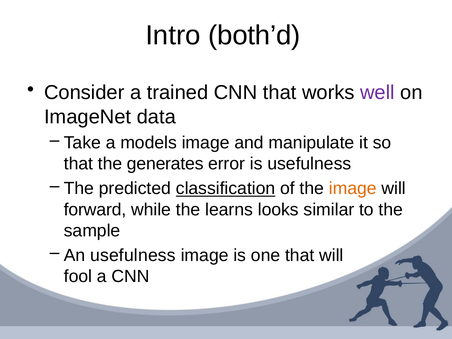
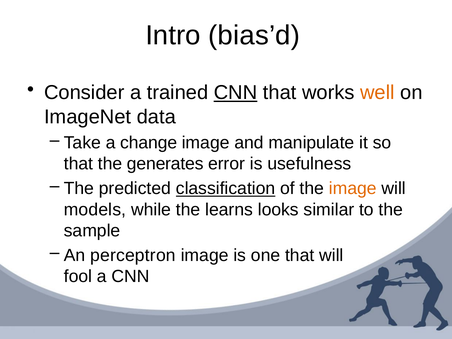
both’d: both’d -> bias’d (254, 36)
CNN underline: none -> present (236, 93)
well colour: purple -> orange (377, 93)
models: models -> change (149, 143)
forward: forward -> models (95, 210)
An usefulness: usefulness -> perceptron (133, 255)
